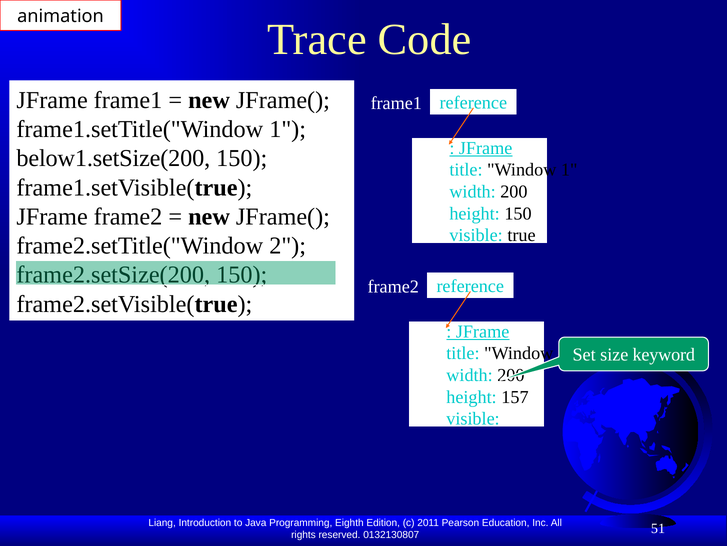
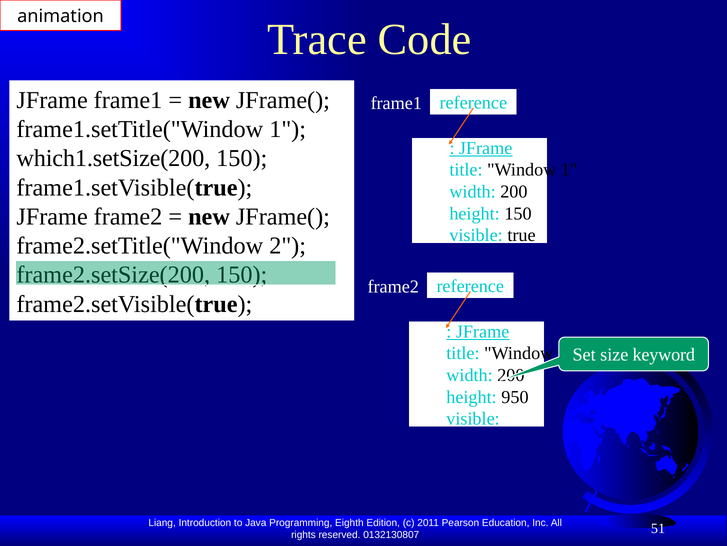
below1.setSize(200: below1.setSize(200 -> which1.setSize(200 (113, 158)
157: 157 -> 950 (515, 397)
